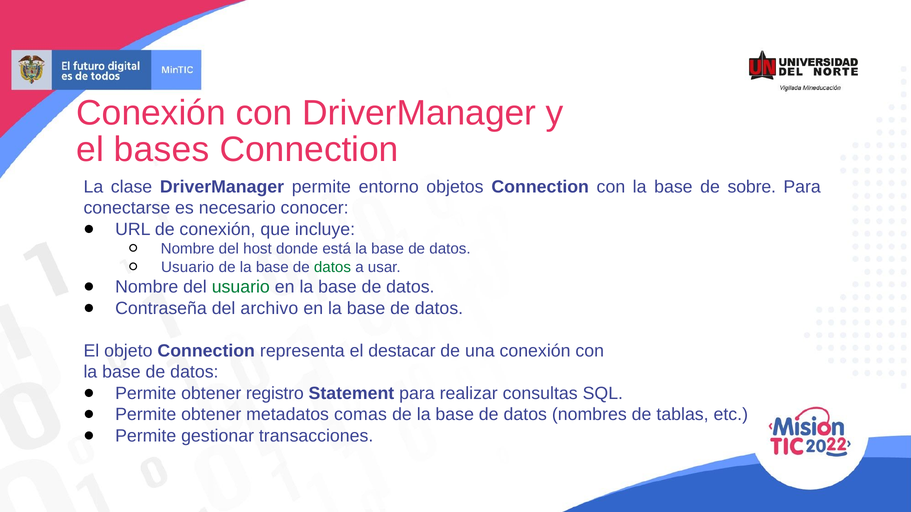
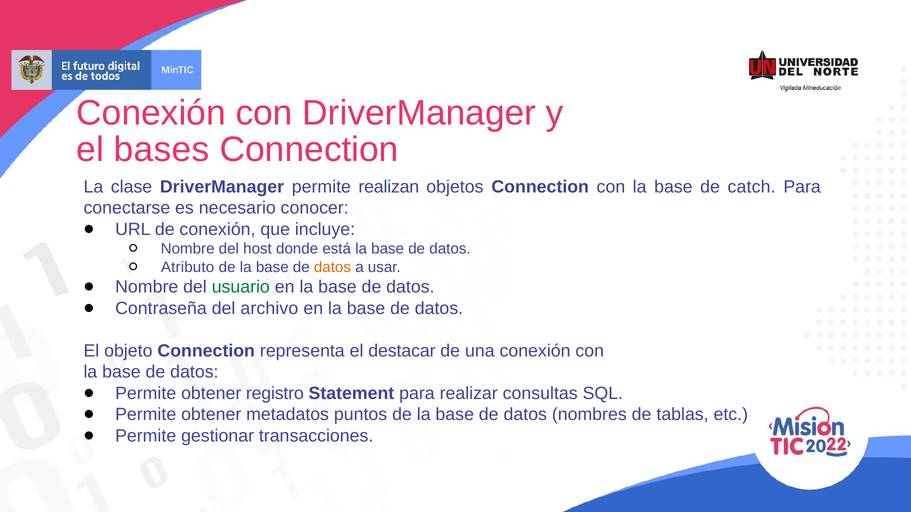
entorno: entorno -> realizan (389, 187)
sobre: sobre -> catch (752, 187)
Usuario: Usuario -> Atributo (188, 267)
datos colour: green -> orange (332, 267)
comas: comas -> puntos (361, 415)
